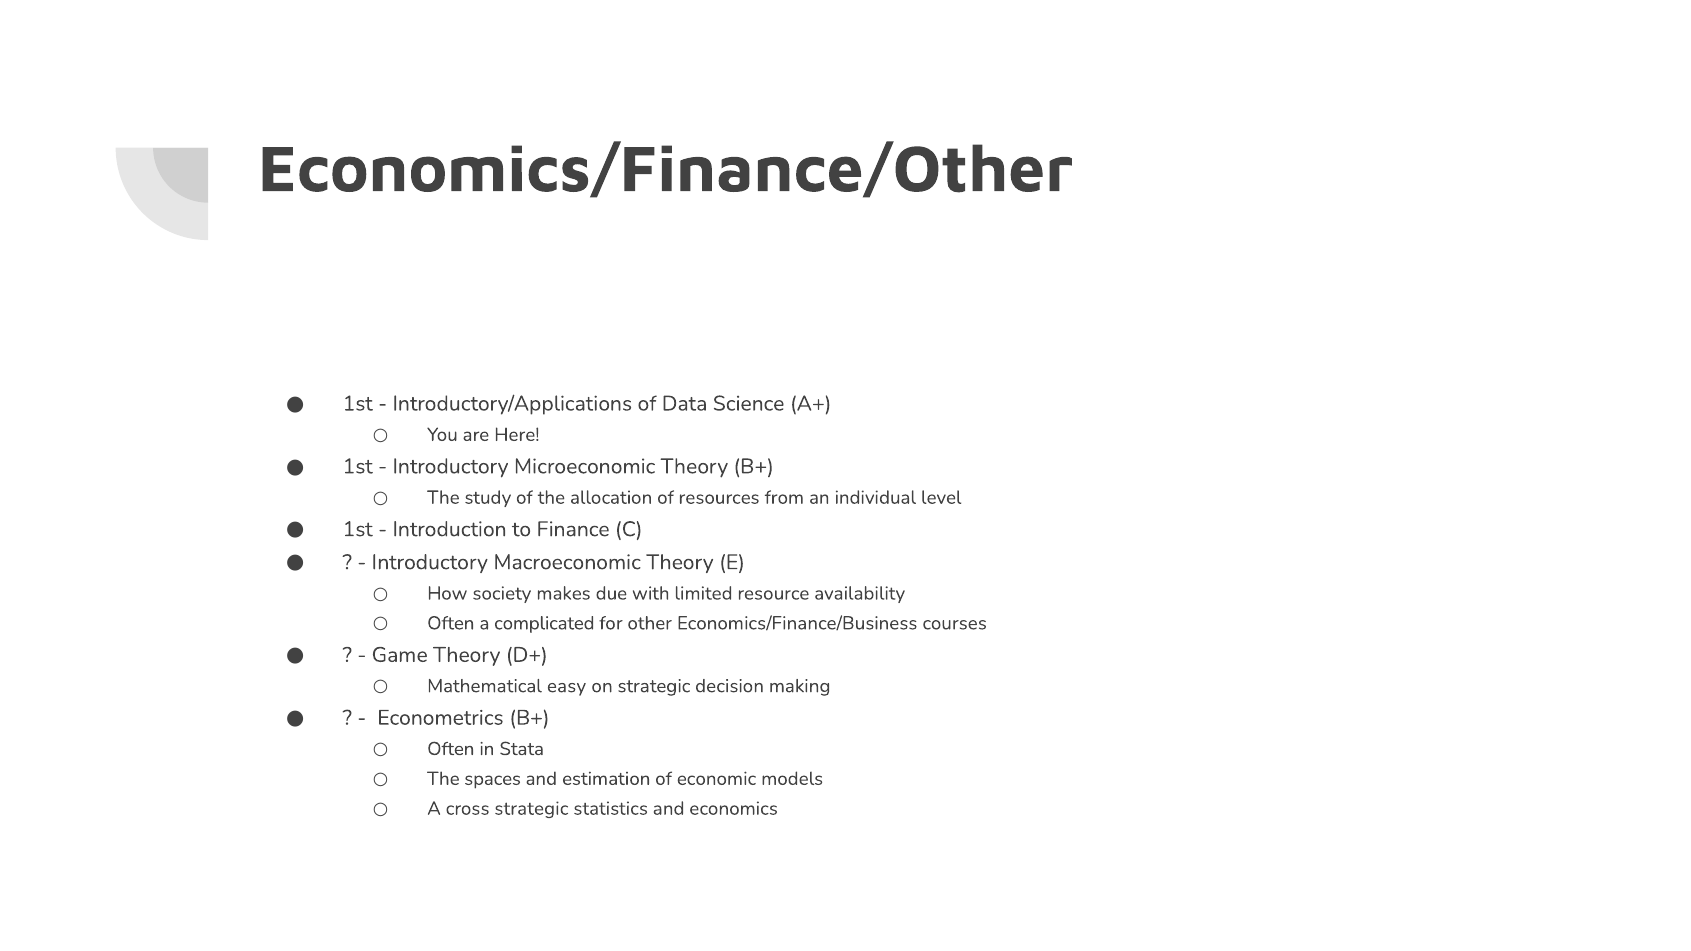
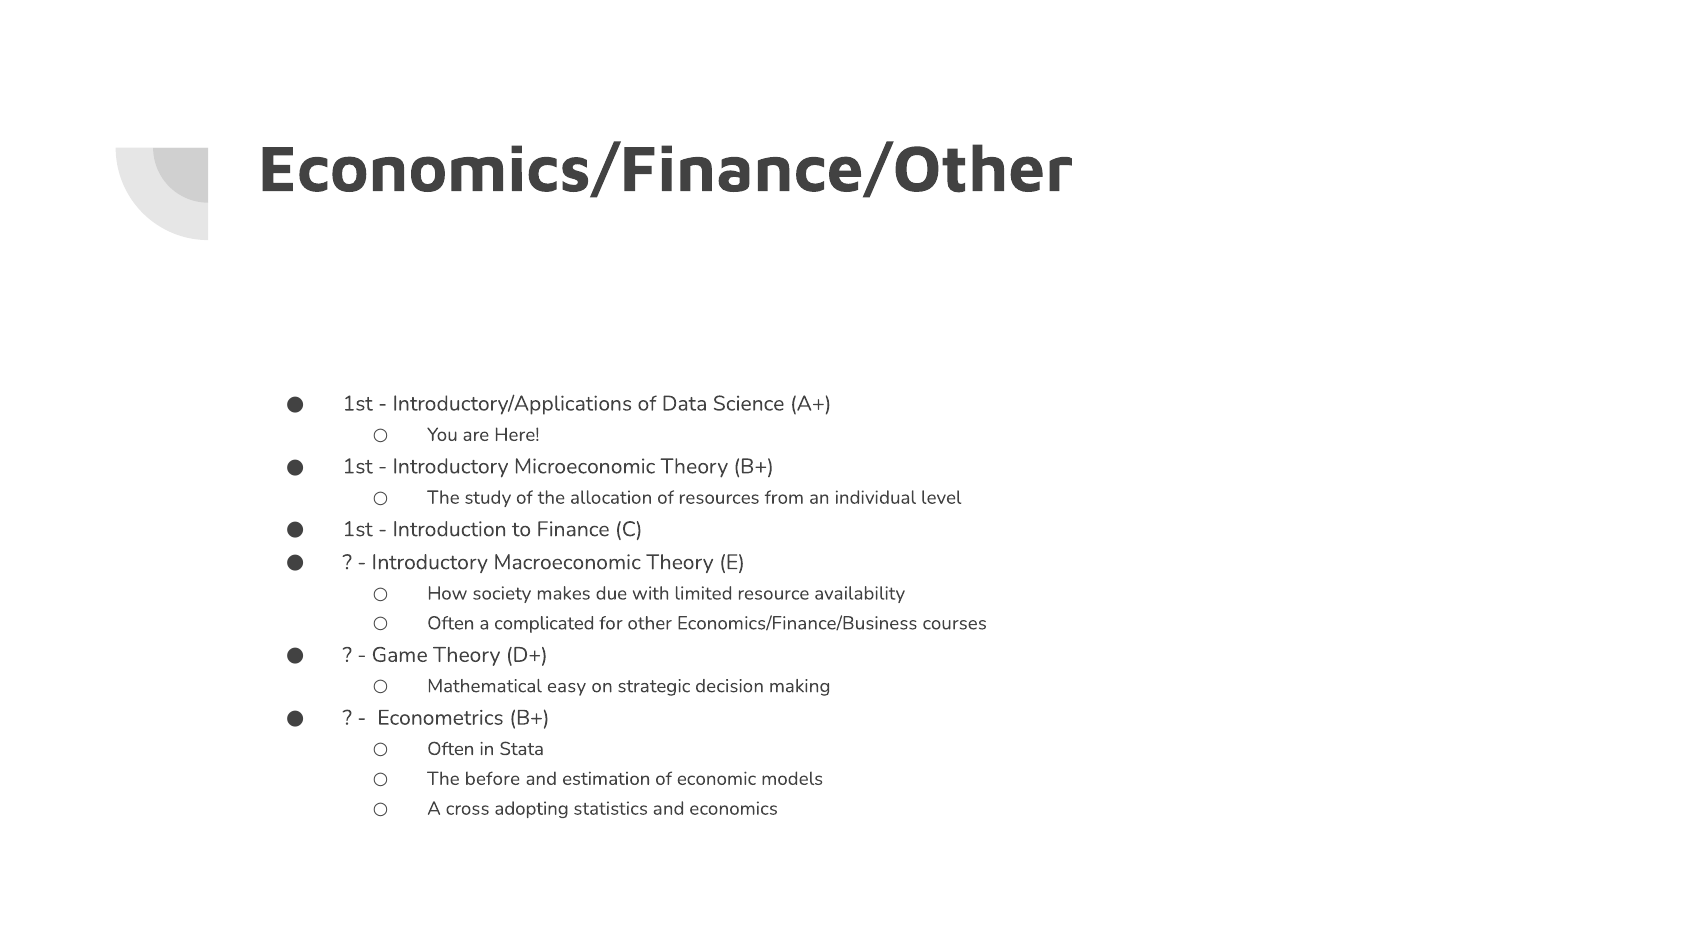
spaces: spaces -> before (492, 779)
cross strategic: strategic -> adopting (532, 809)
